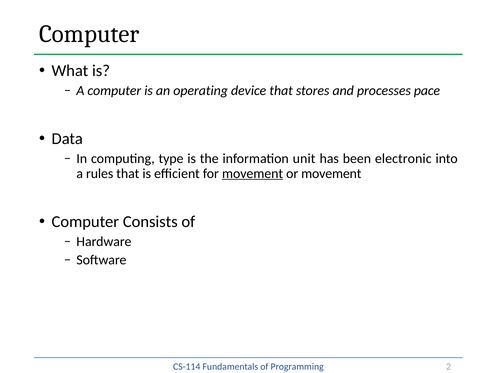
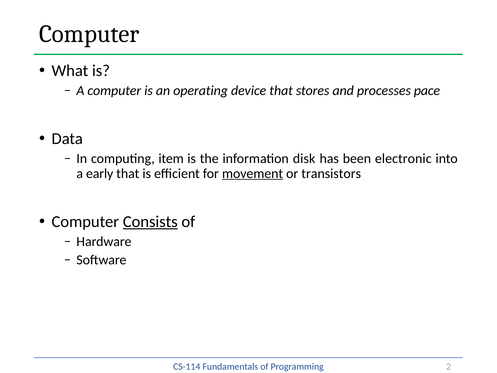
type: type -> item (171, 158)
unit: unit -> disk (304, 158)
rules: rules -> early (100, 173)
or movement: movement -> transistors (331, 173)
Consists underline: none -> present (150, 221)
